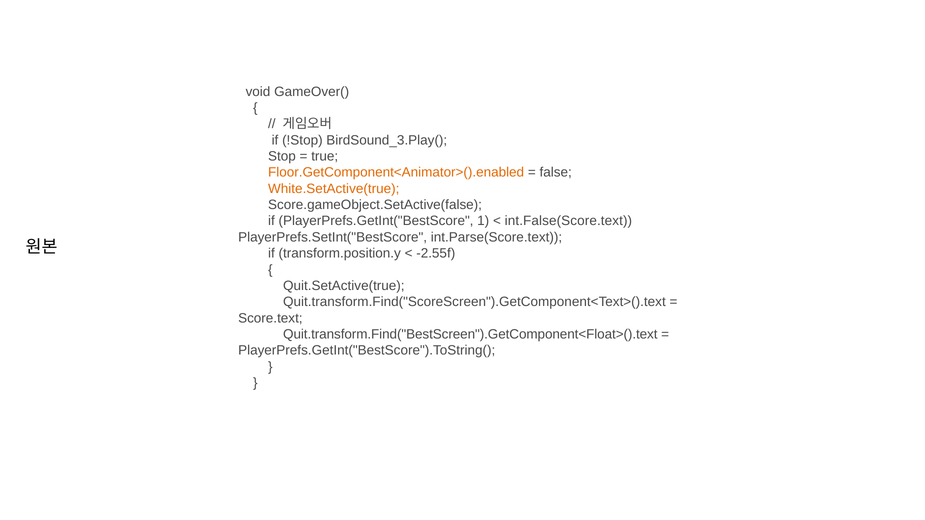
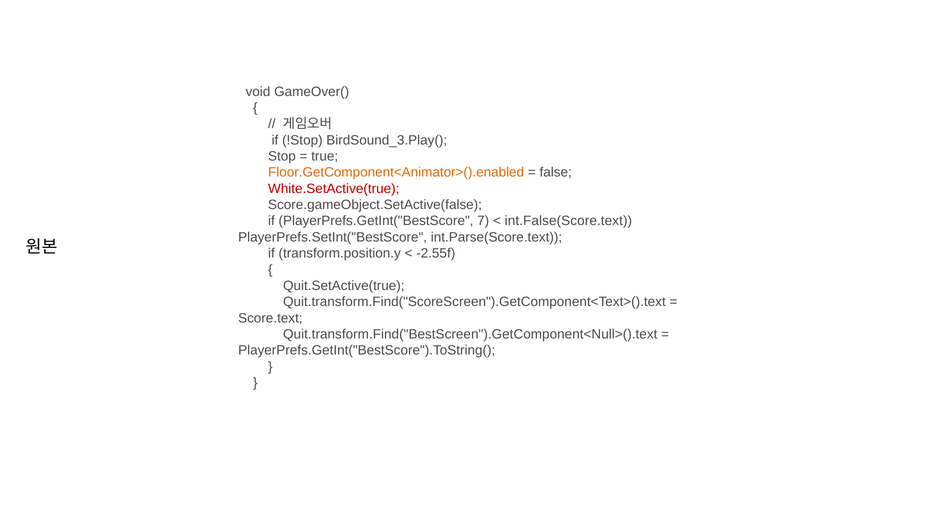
White.SetActive(true colour: orange -> red (334, 189)
1: 1 -> 7 (483, 221)
Quit.transform.Find("BestScreen").GetComponent<Float>().text: Quit.transform.Find("BestScreen").GetComponent<Float>().text -> Quit.transform.Find("BestScreen").GetComponent<Null>().text (470, 335)
